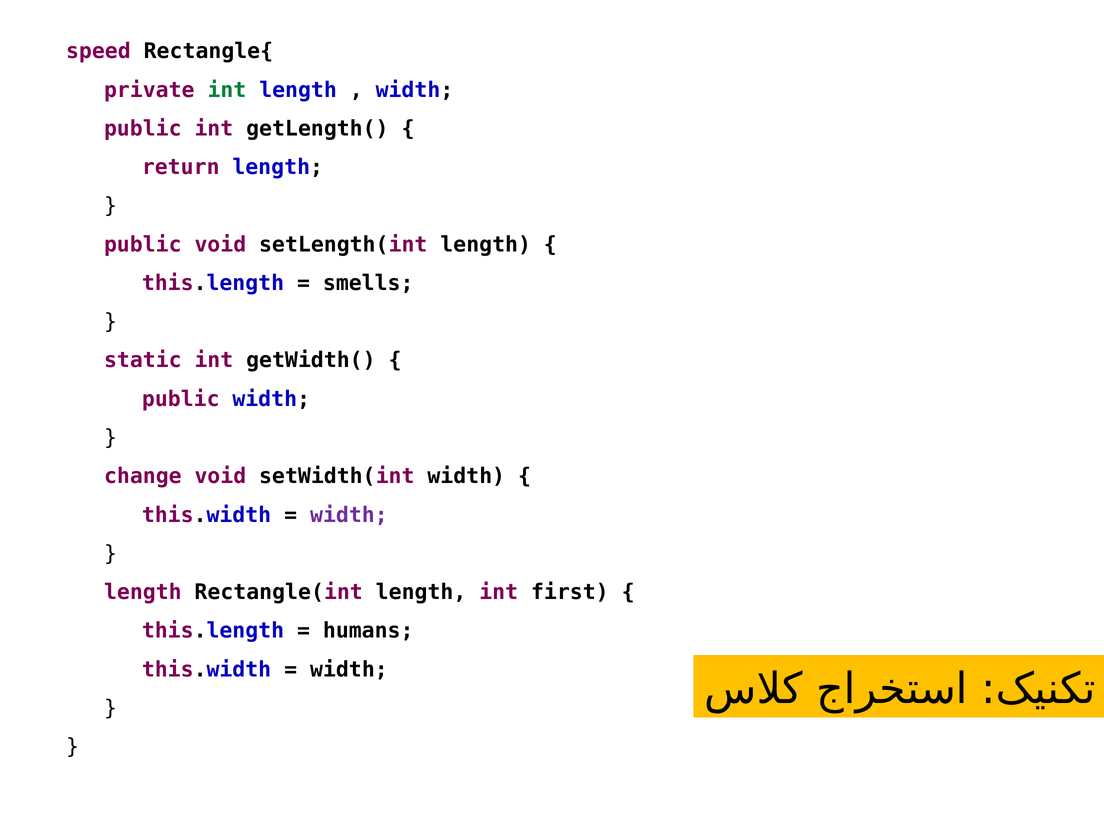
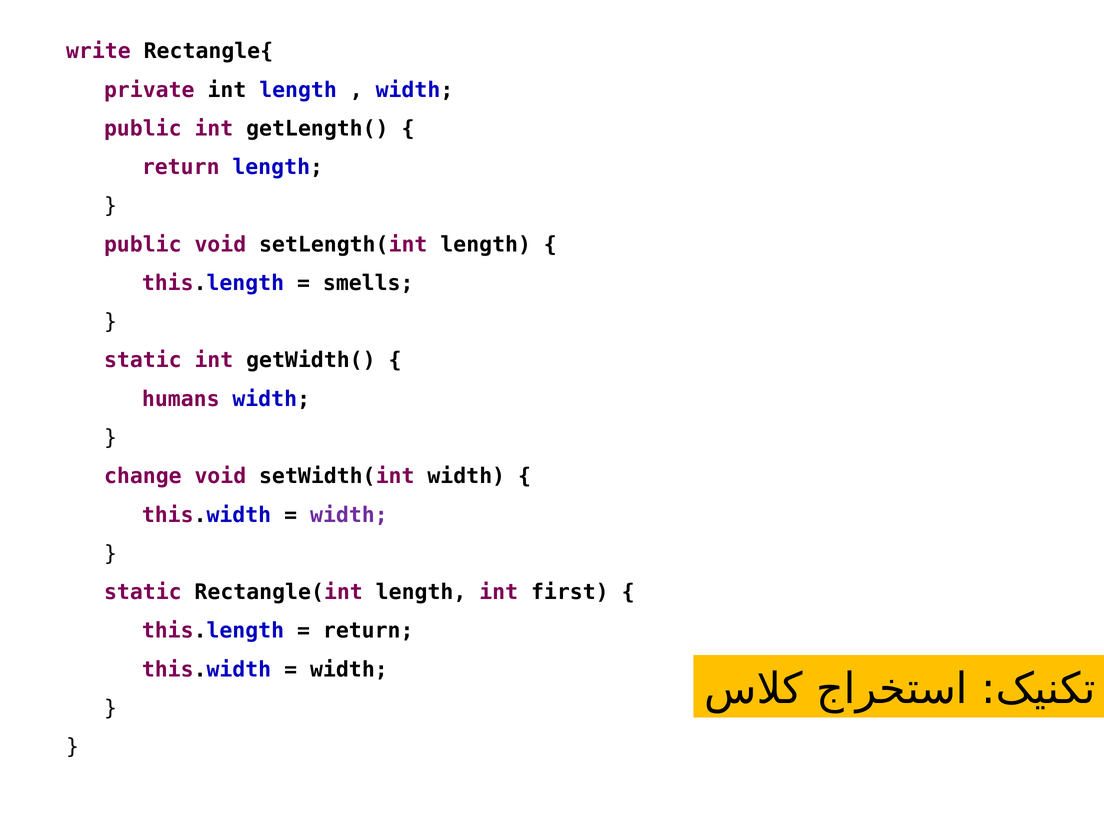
speed: speed -> write (98, 51)
int colour: green -> black (227, 90)
public: public -> humans (181, 399)
length: length -> static (143, 592)
humans: humans -> return (368, 631)
